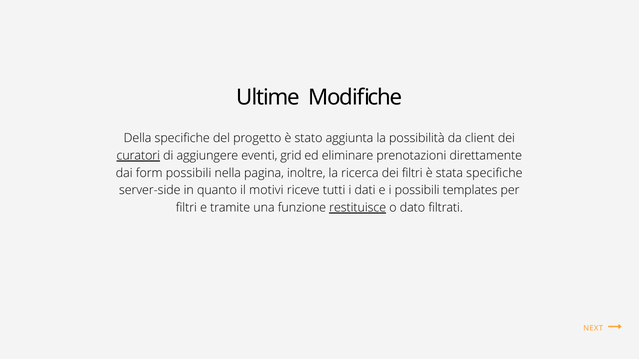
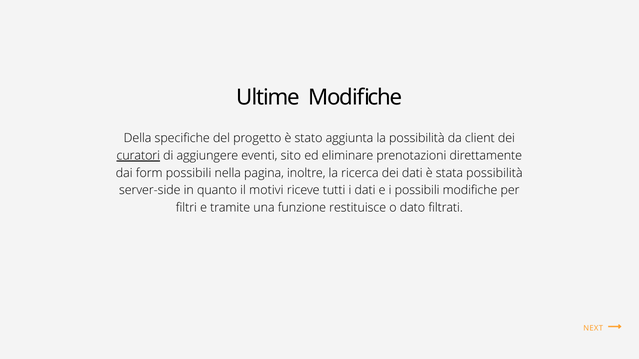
grid: grid -> sito (291, 156)
dei filtri: filtri -> dati (412, 173)
stata specifiche: specifiche -> possibilità (494, 173)
possibili templates: templates -> modifiche (470, 191)
restituisce underline: present -> none (358, 208)
